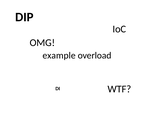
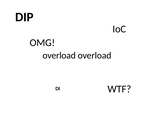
example: example -> overload (59, 55)
